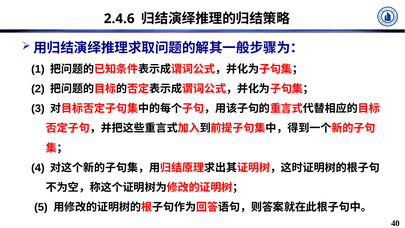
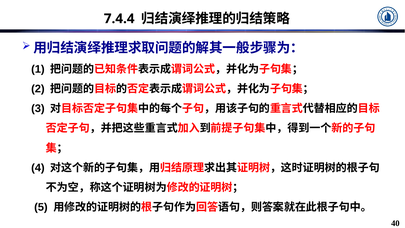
2.4.6: 2.4.6 -> 7.4.4 (119, 19)
